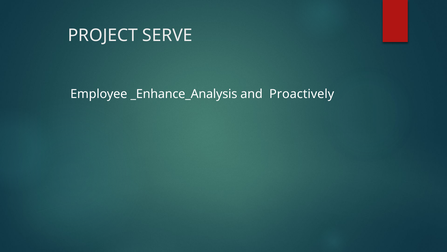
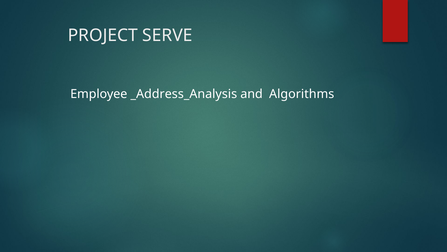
_Enhance_Analysis: _Enhance_Analysis -> _Address_Analysis (184, 94)
Proactively: Proactively -> Algorithms (302, 94)
